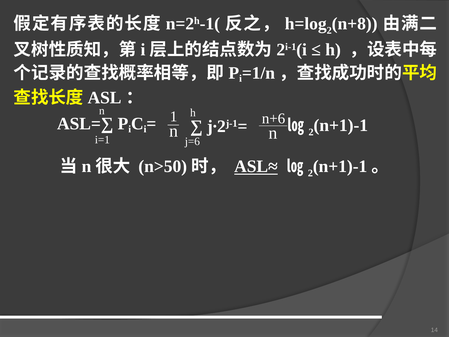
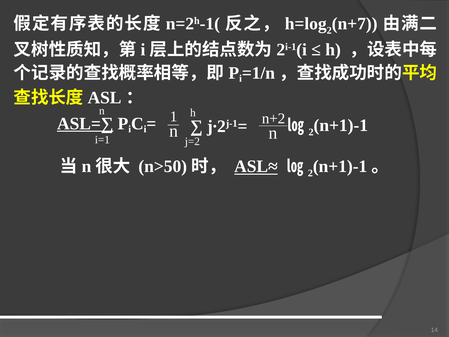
n+8: n+8 -> n+7 (355, 24)
n+6: n+6 -> n+2 (274, 119)
ASL=∑ underline: none -> present (85, 124)
j=6: j=6 -> j=2 (192, 141)
